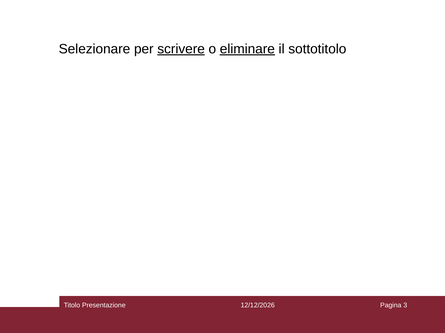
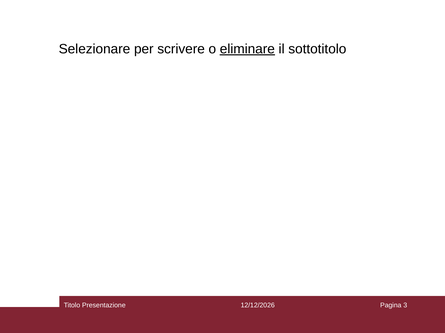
scrivere underline: present -> none (181, 49)
